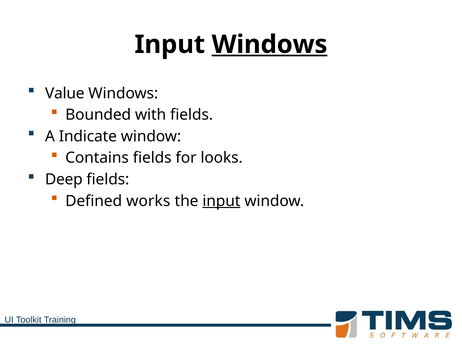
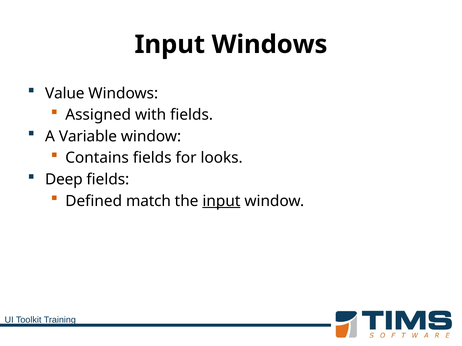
Windows underline: present -> none (270, 45)
Bounded: Bounded -> Assigned (98, 115)
Indicate: Indicate -> Variable (88, 137)
works: works -> match (148, 201)
